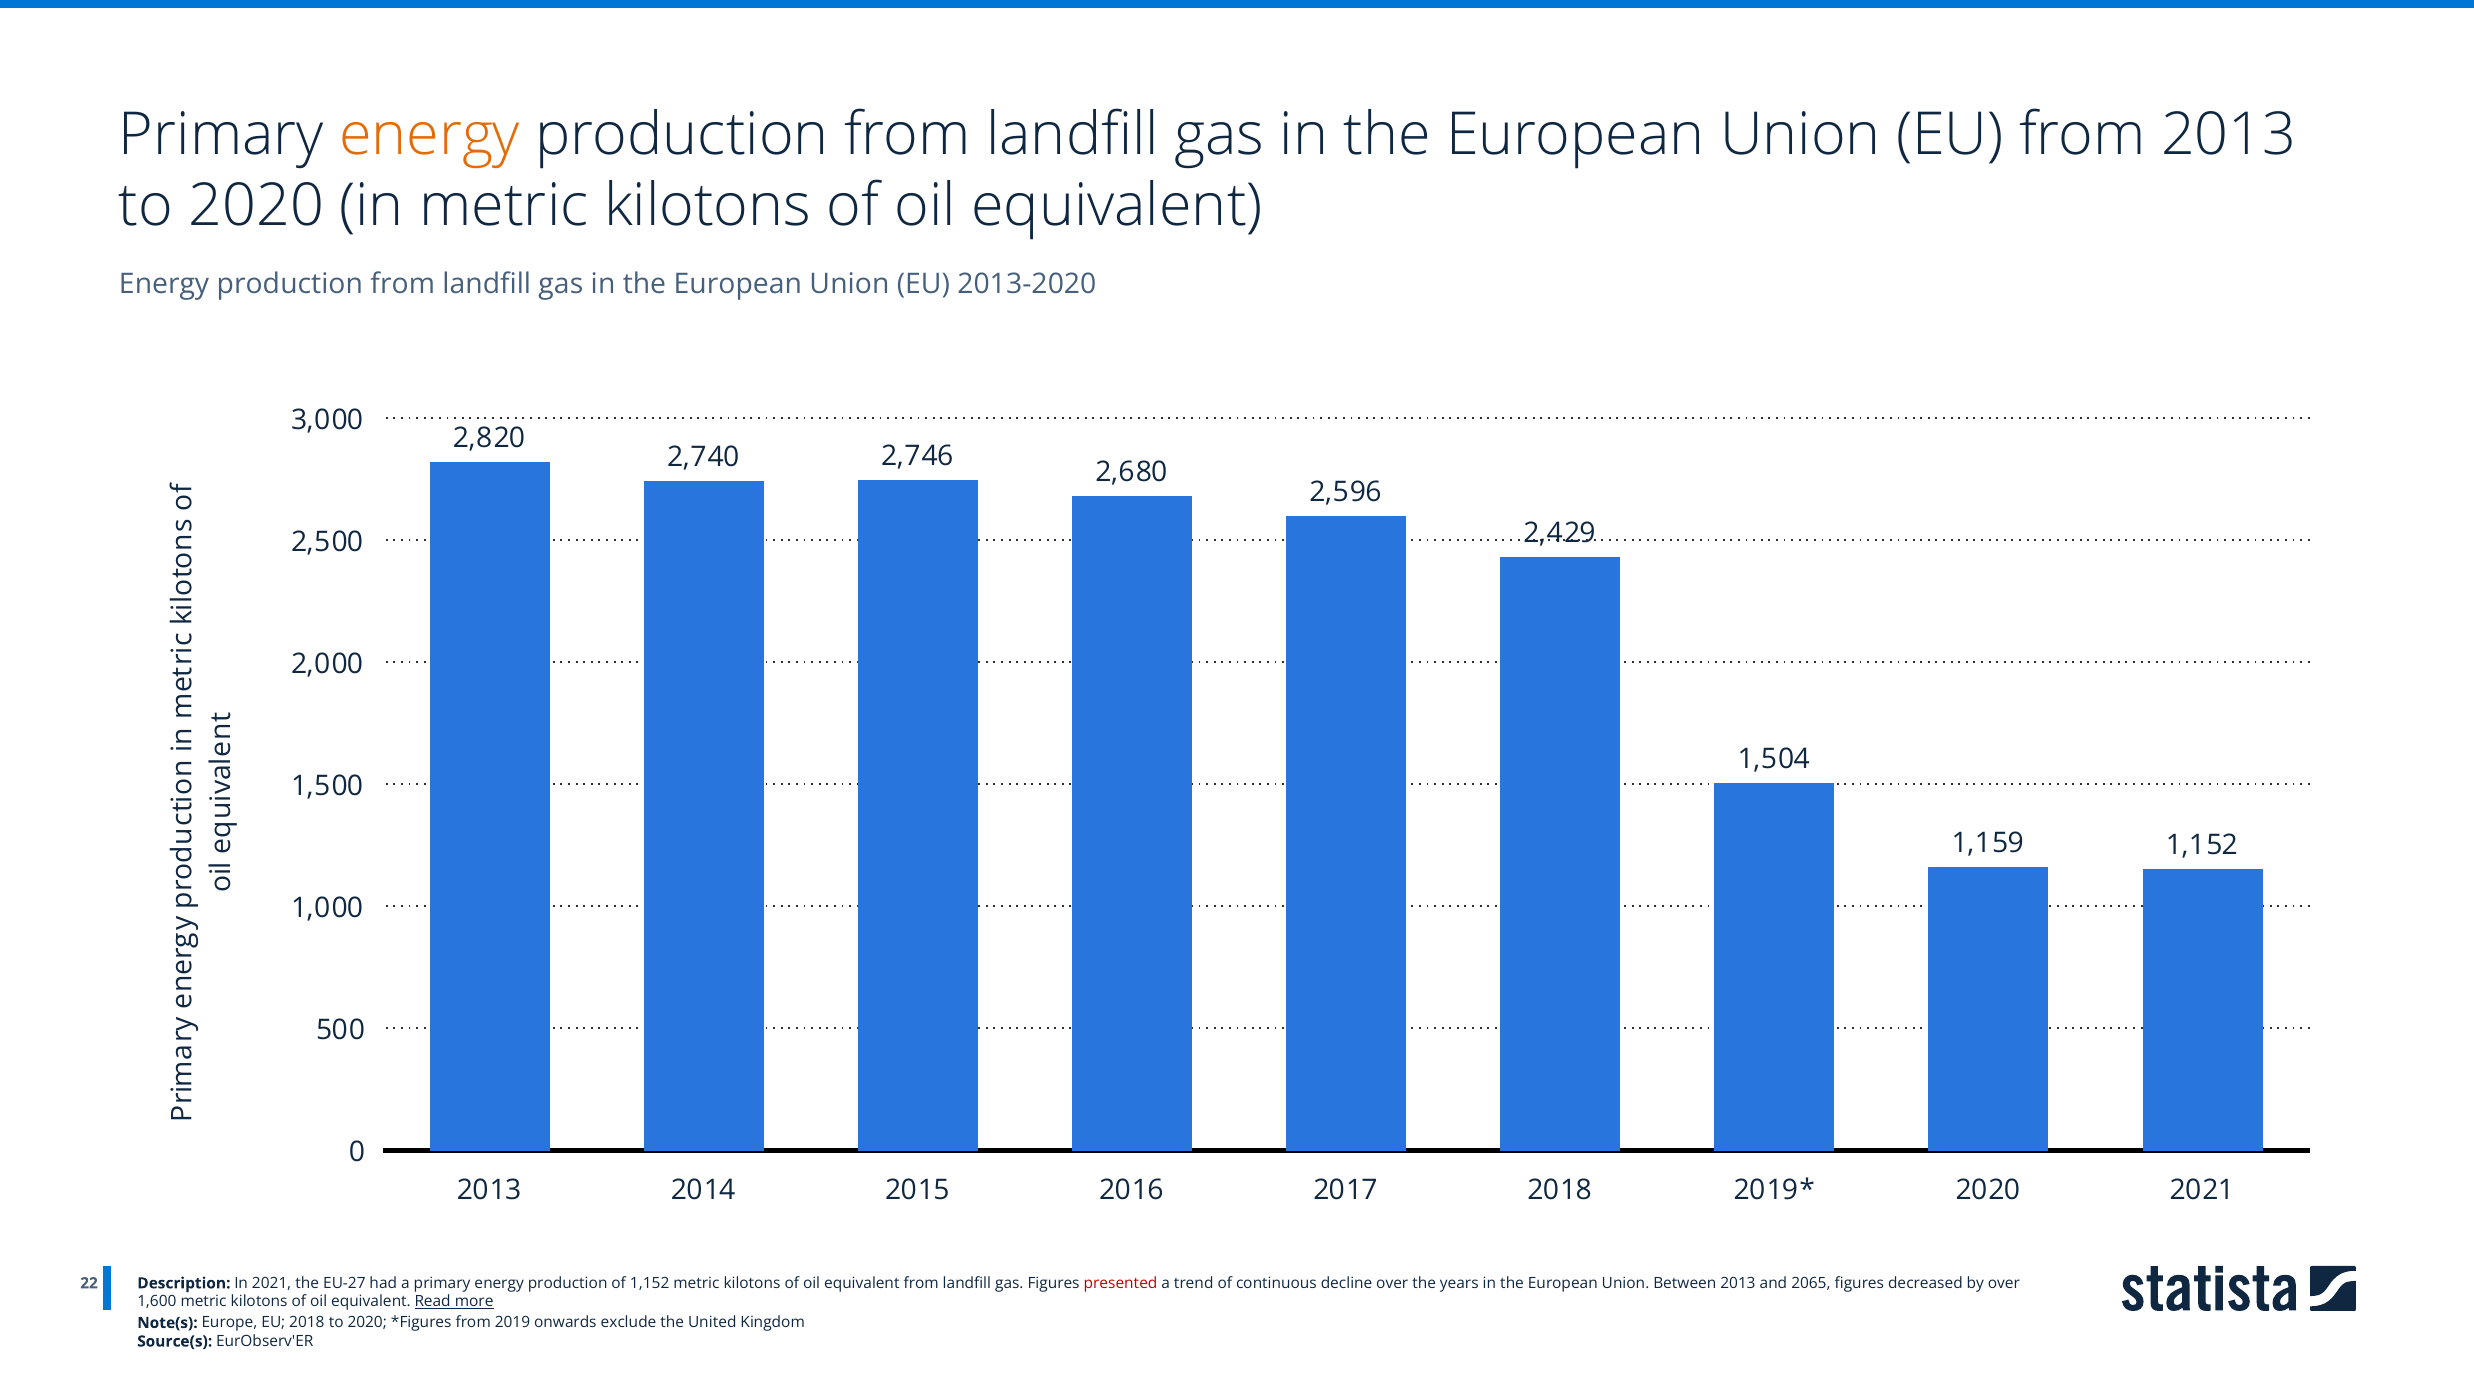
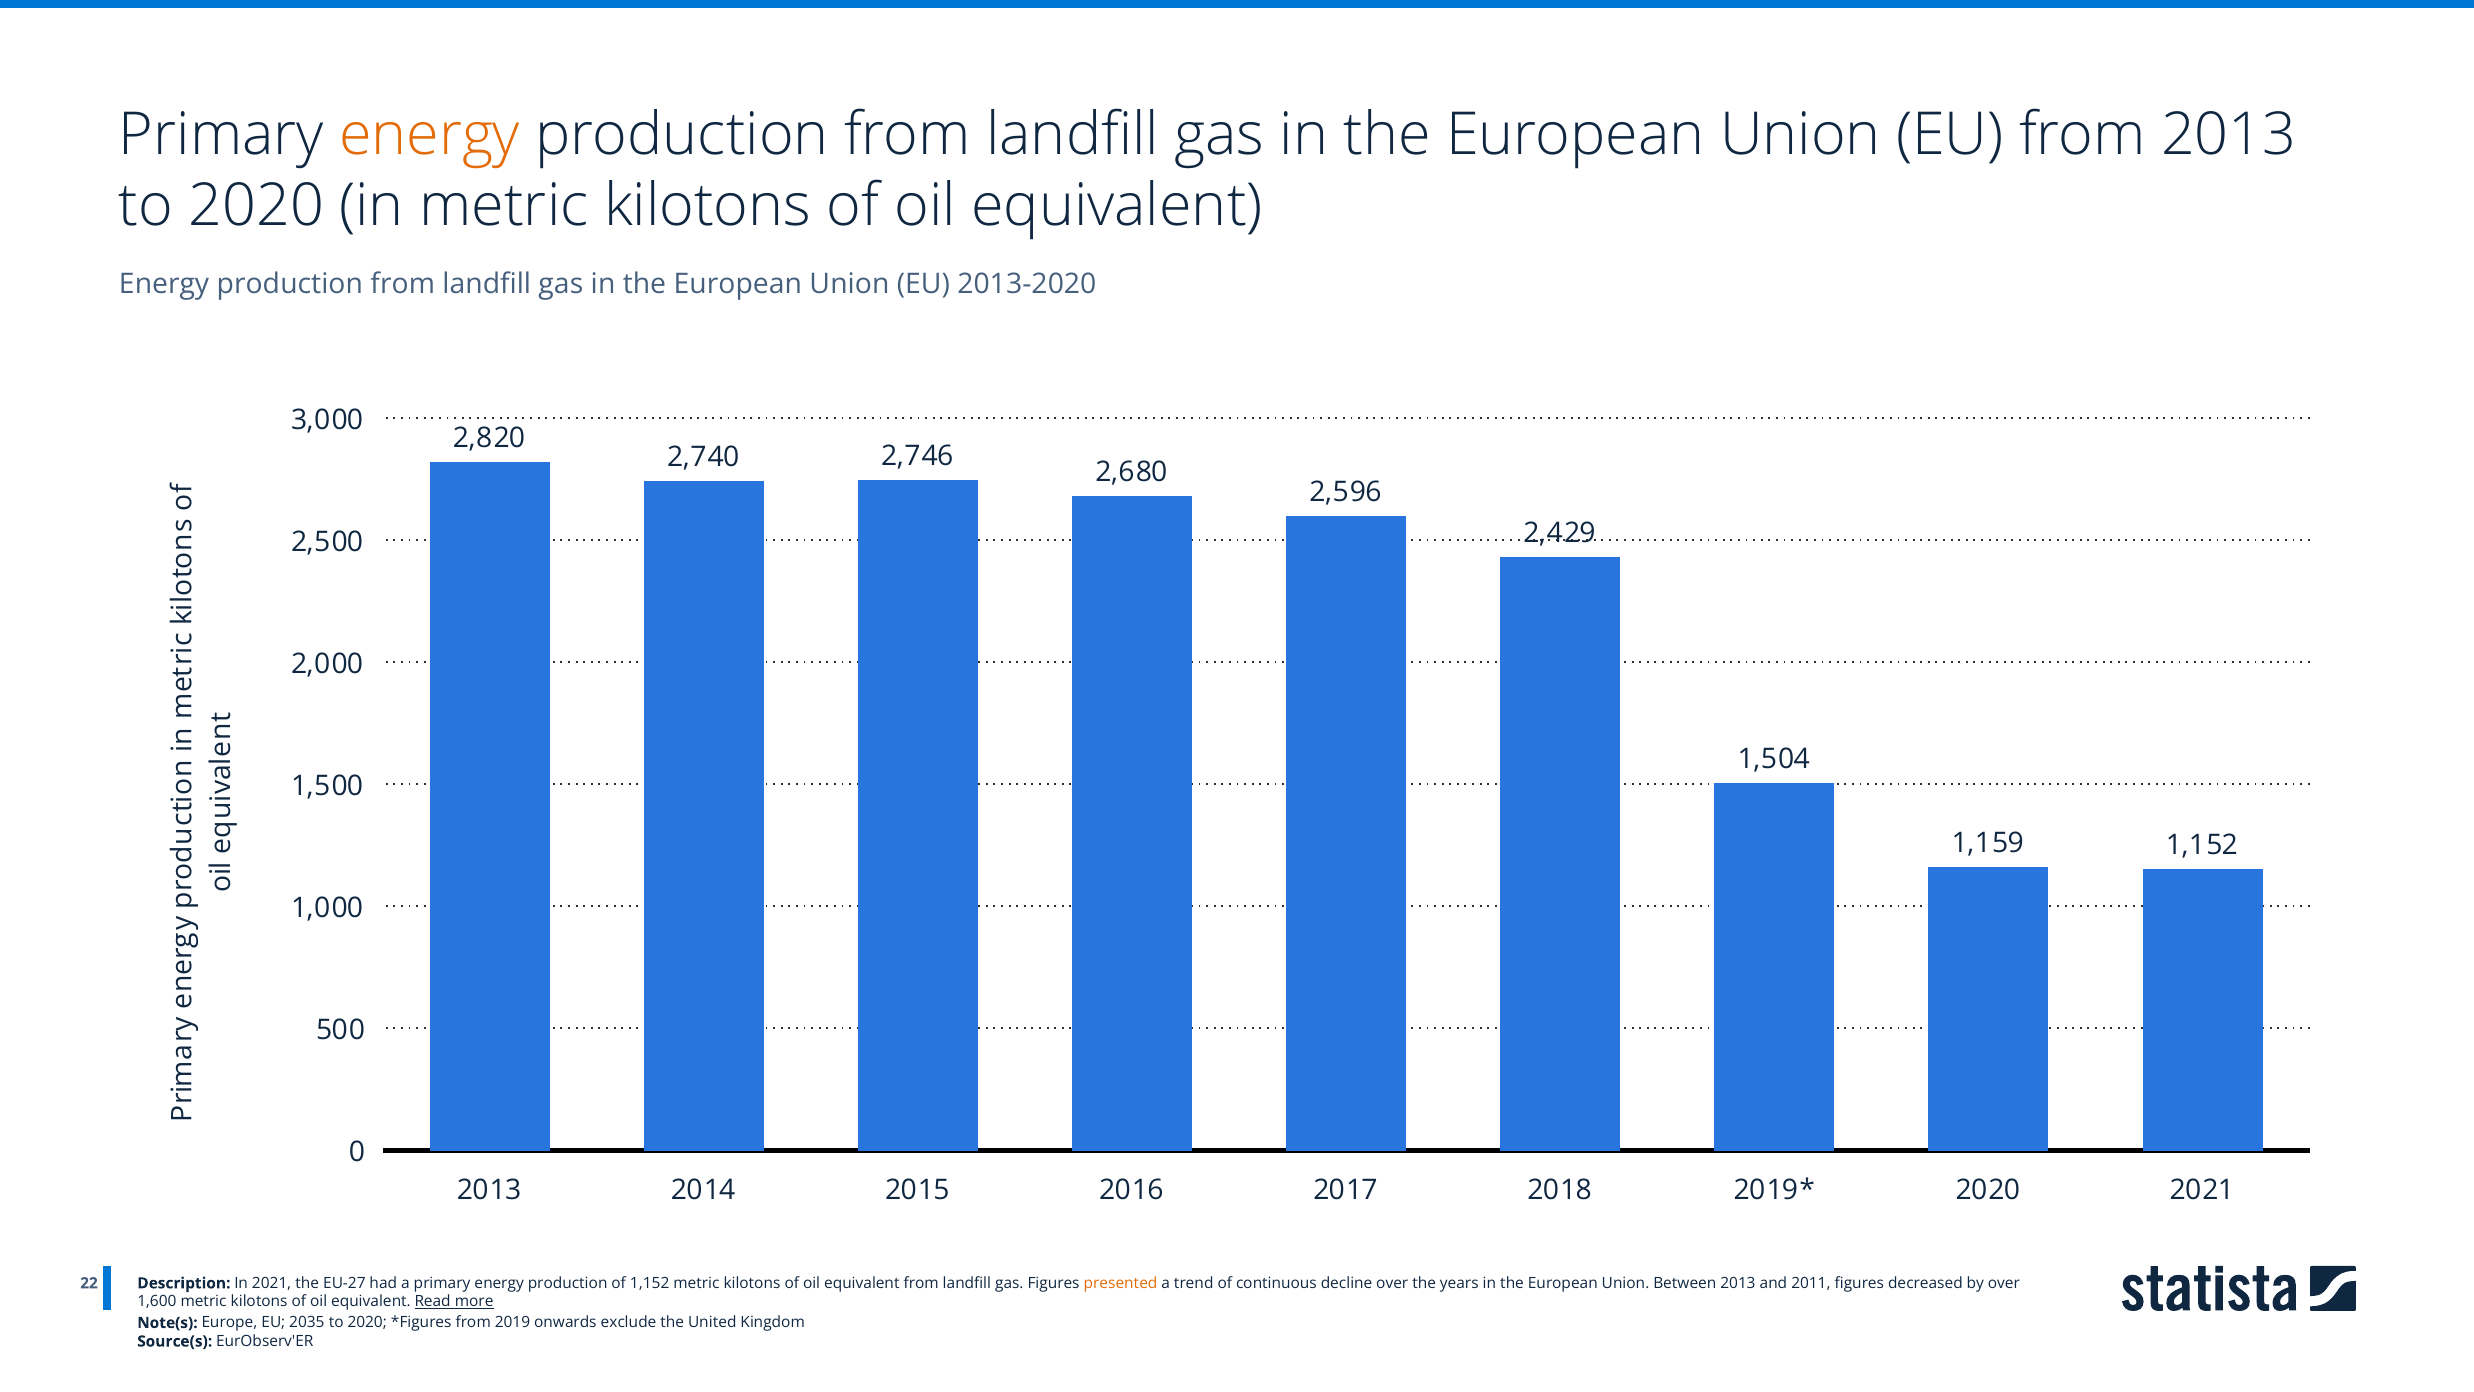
presented colour: red -> orange (1121, 1283)
2065: 2065 -> 2011 (1811, 1283)
EU 2018: 2018 -> 2035 (307, 1323)
